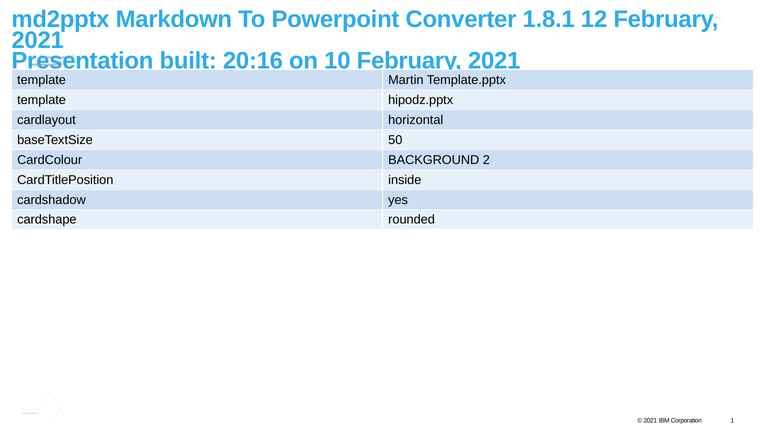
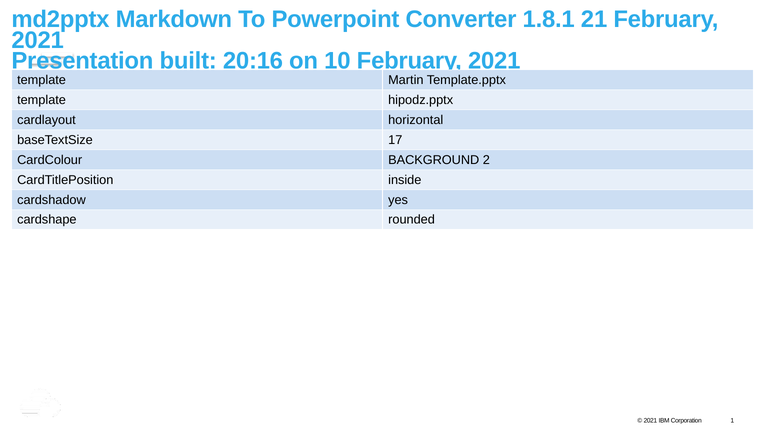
12: 12 -> 21 (594, 20)
50: 50 -> 17 (395, 140)
